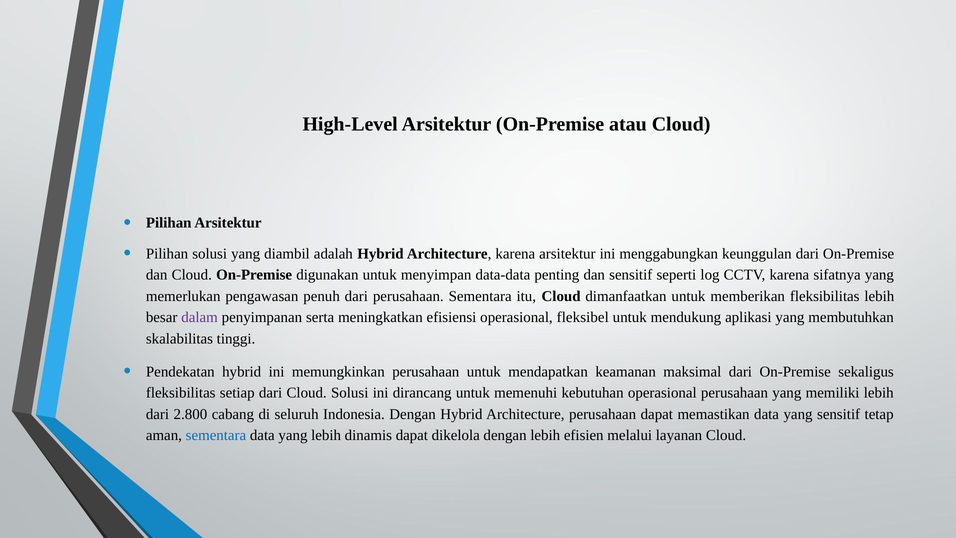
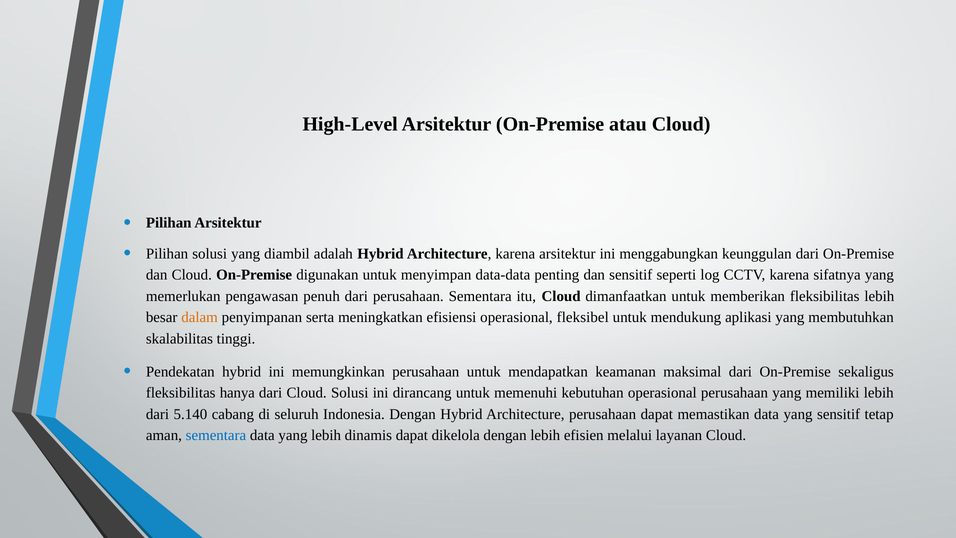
dalam colour: purple -> orange (200, 317)
setiap: setiap -> hanya (237, 393)
2.800: 2.800 -> 5.140 (190, 414)
